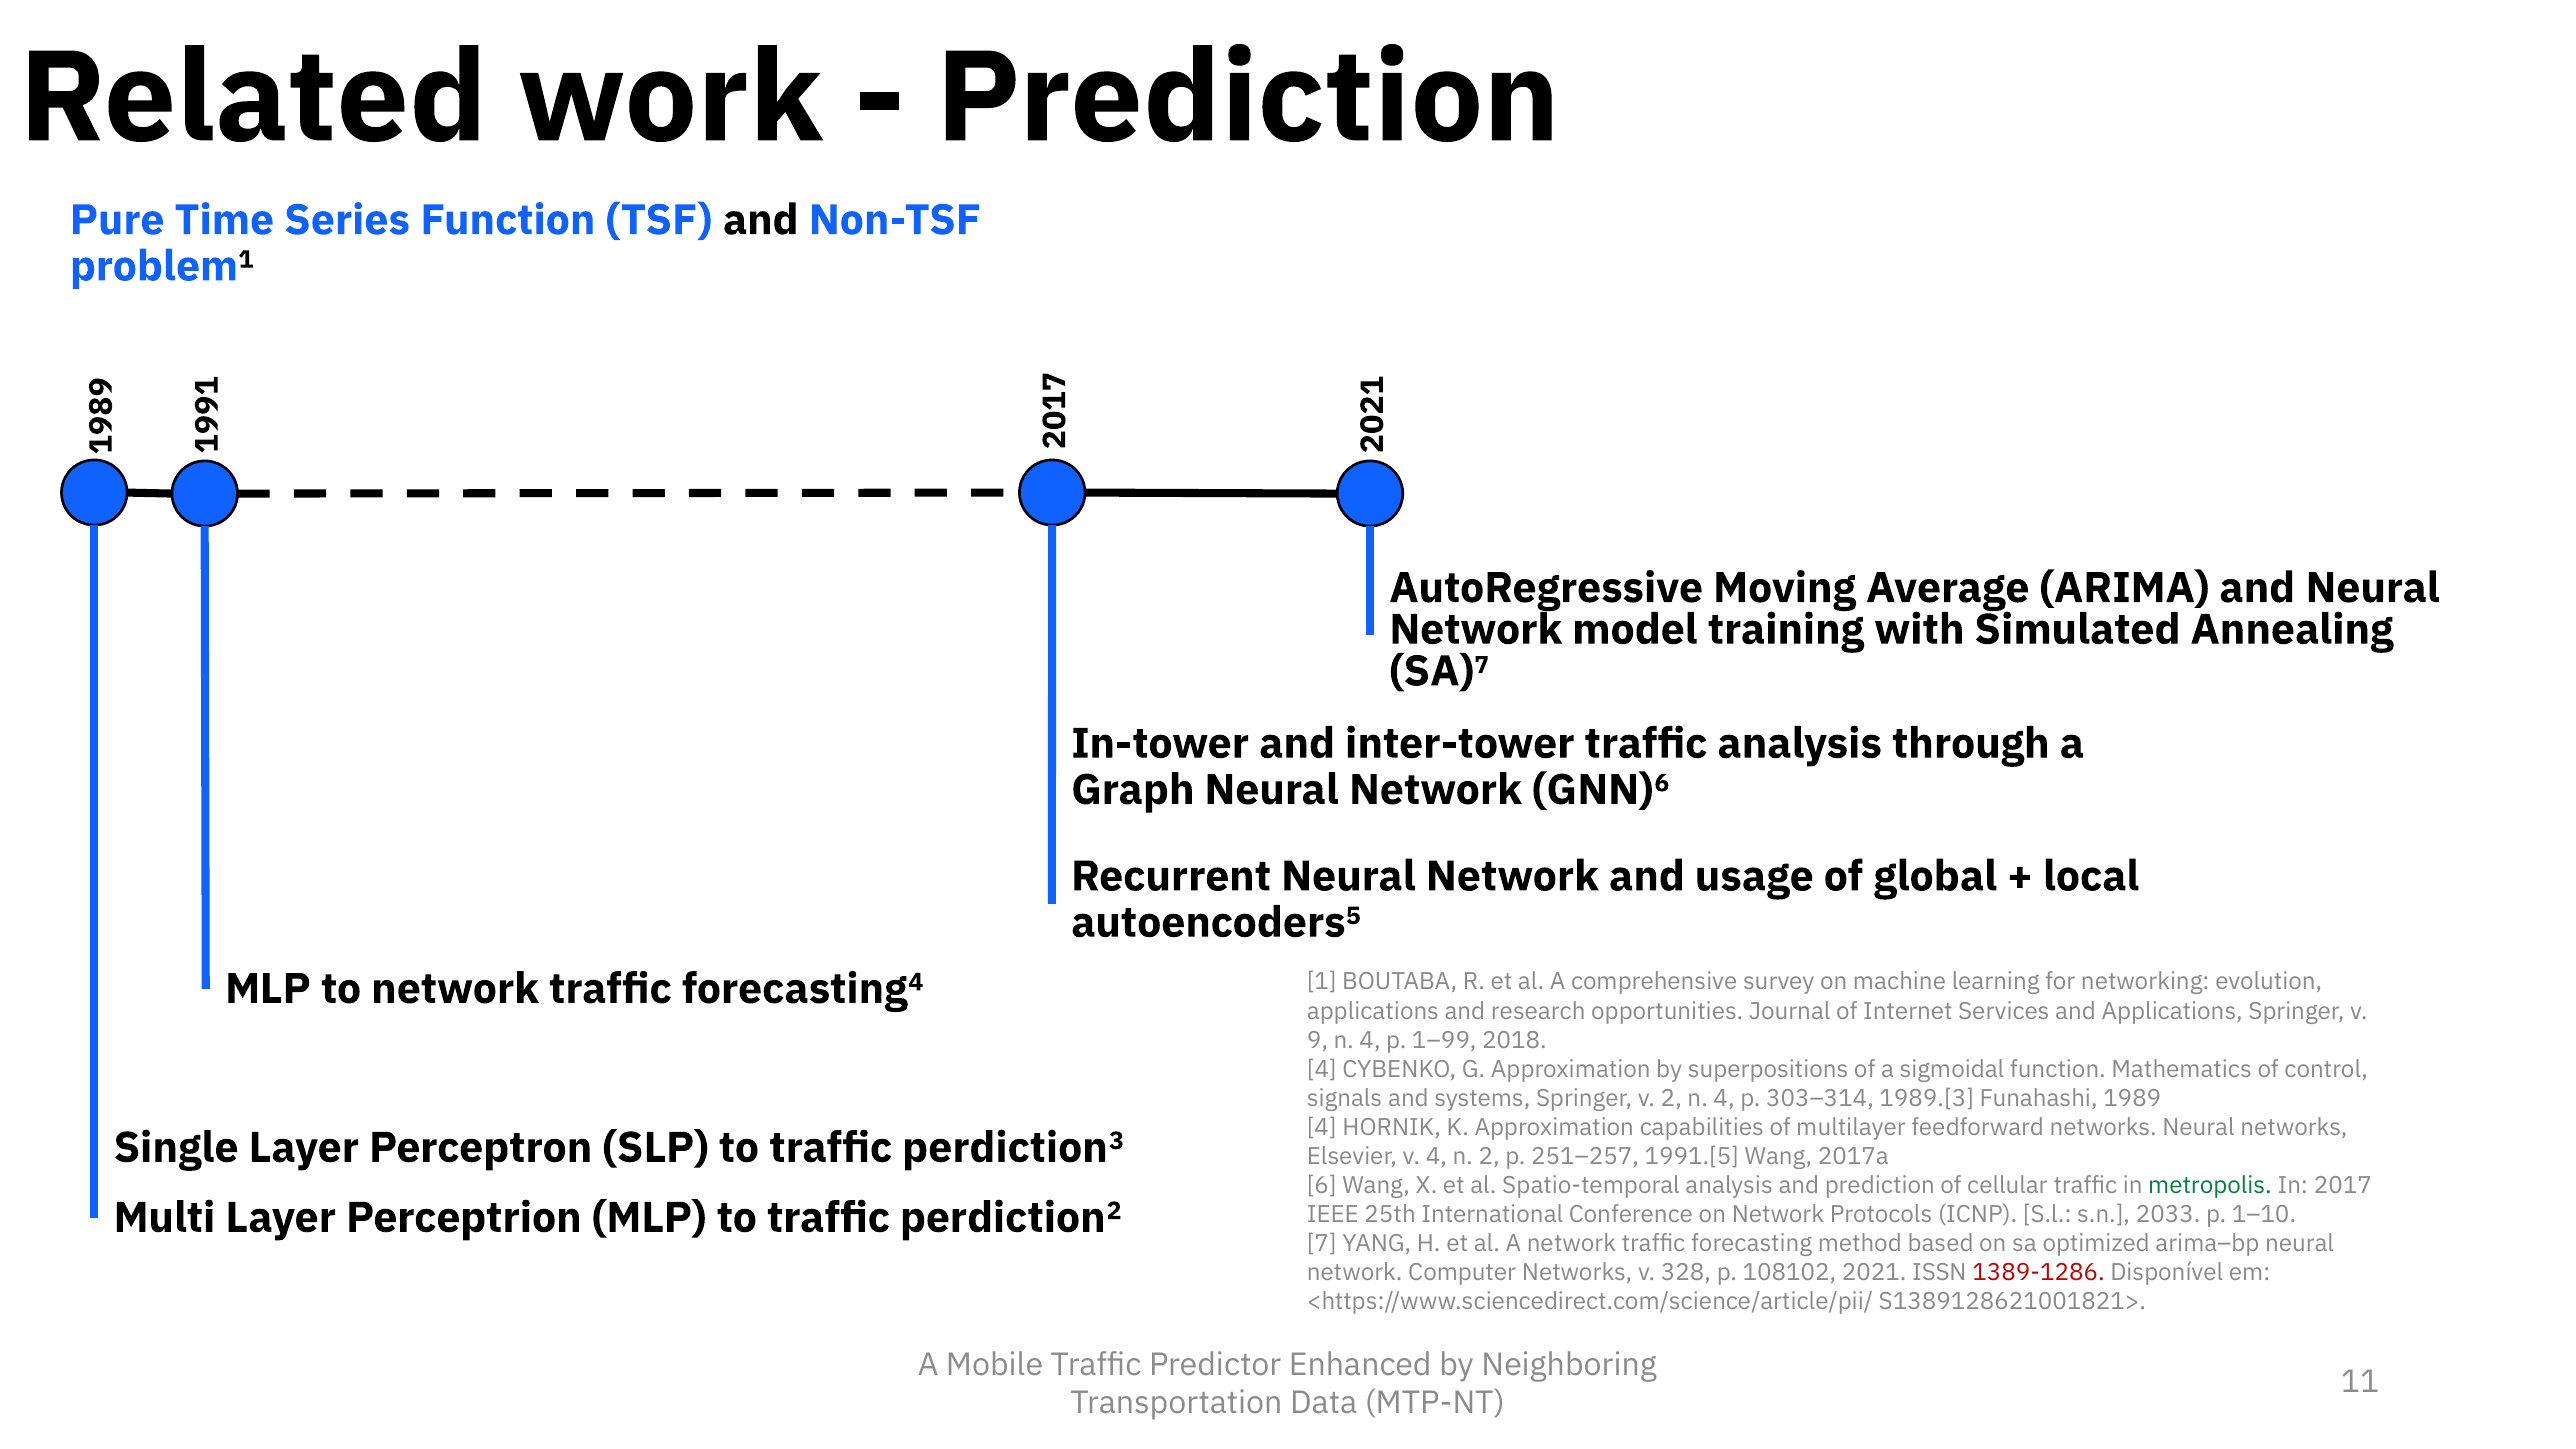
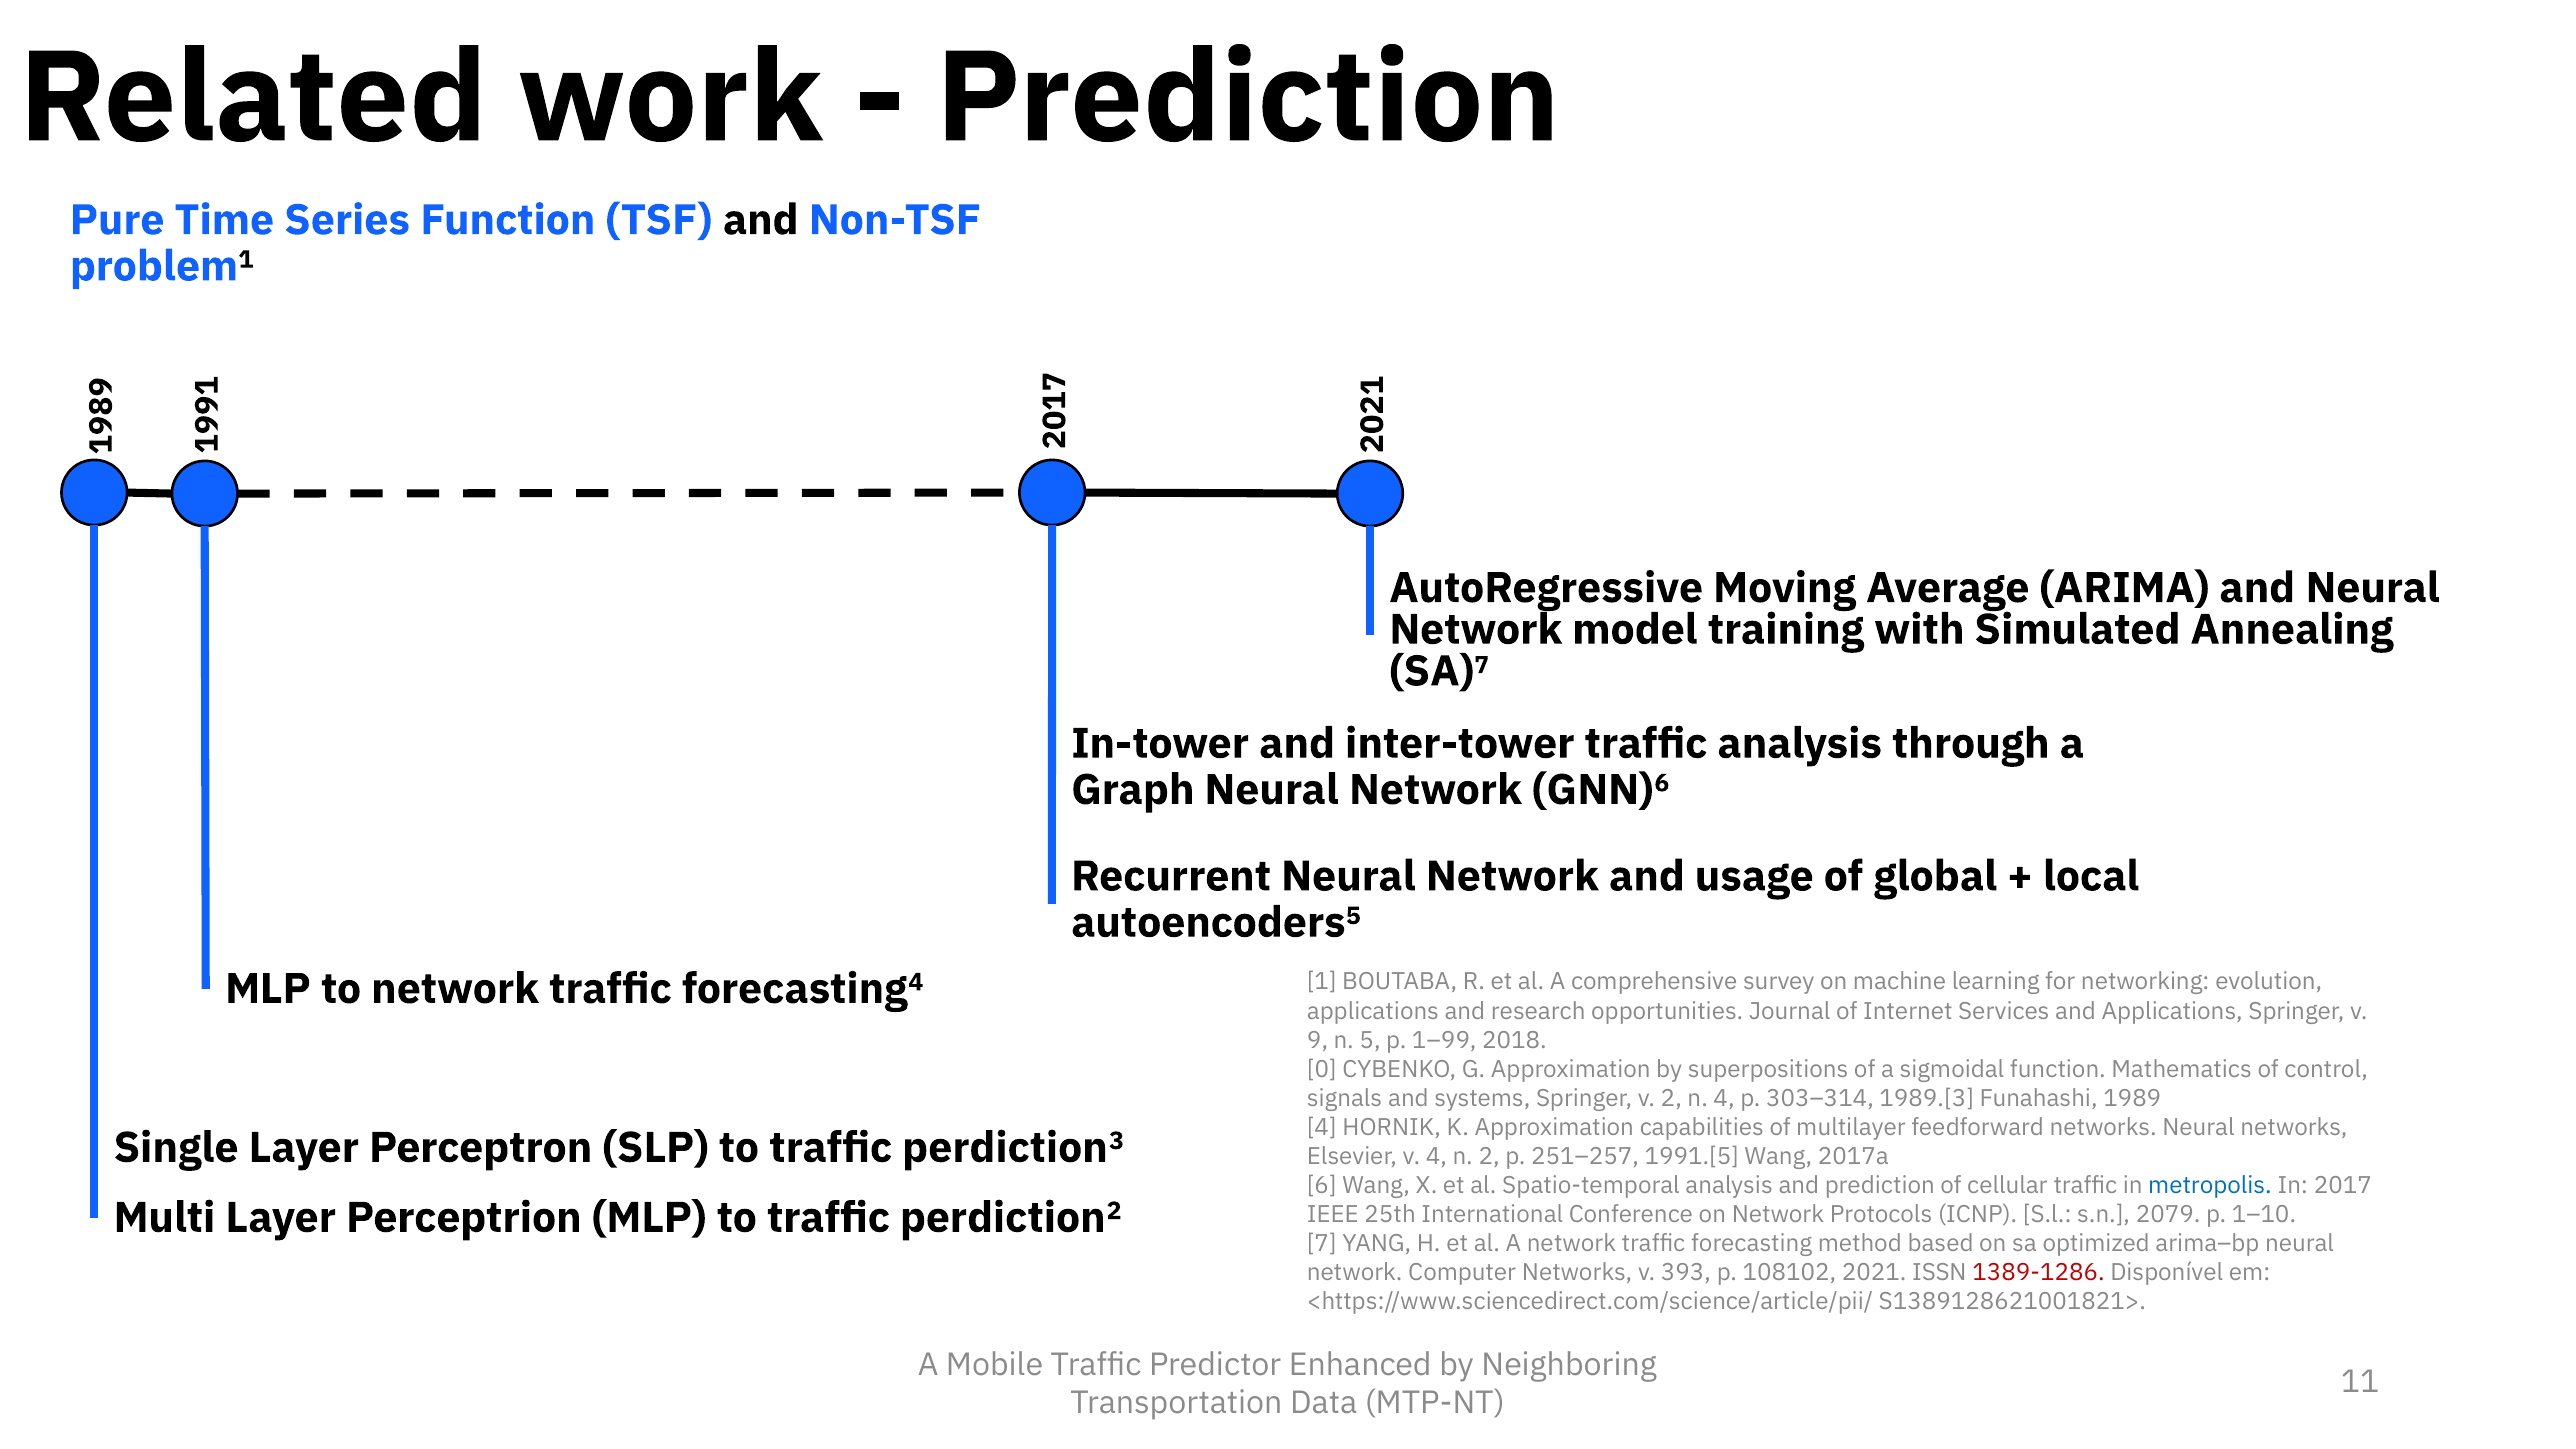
9 n 4: 4 -> 5 (1370, 1040)
4: 4 -> 0 (1322, 1069)
metropolis colour: green -> blue (2210, 1185)
2033: 2033 -> 2079 (2168, 1214)
328: 328 -> 393 (1686, 1273)
